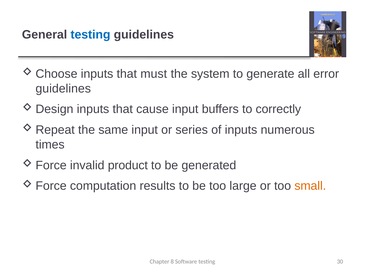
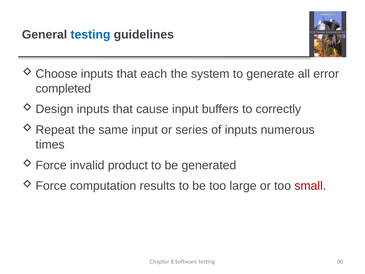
must: must -> each (154, 74)
guidelines: guidelines -> completed (63, 88)
small colour: orange -> red (310, 186)
